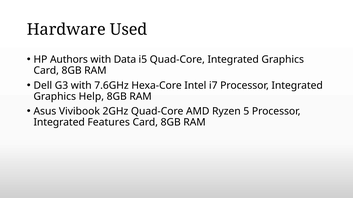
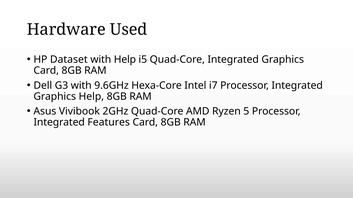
Authors: Authors -> Dataset (69, 60)
with Data: Data -> Help (125, 60)
7.6GHz: 7.6GHz -> 9.6GHz (112, 86)
